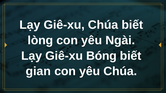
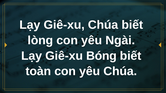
gian: gian -> toàn (38, 72)
